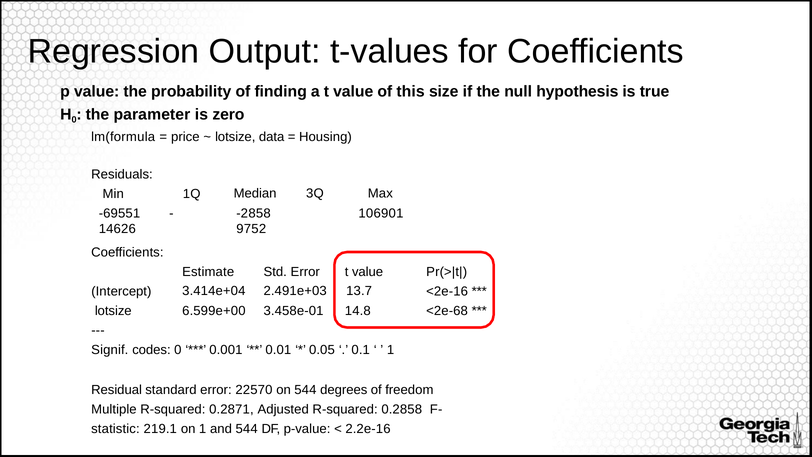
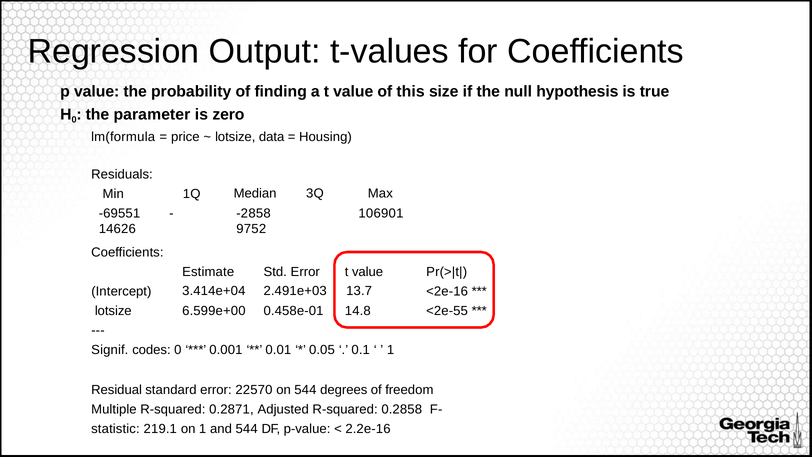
3.458e-01: 3.458e-01 -> 0.458e-01 (294, 311)
<2e-68: <2e-68 -> <2e-55 (447, 311)
